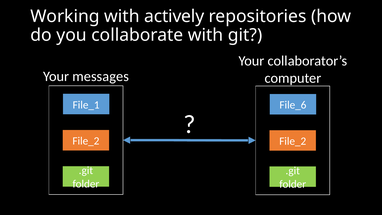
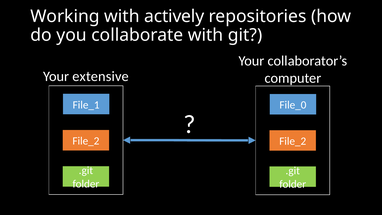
messages: messages -> extensive (101, 76)
File_6: File_6 -> File_0 (293, 105)
